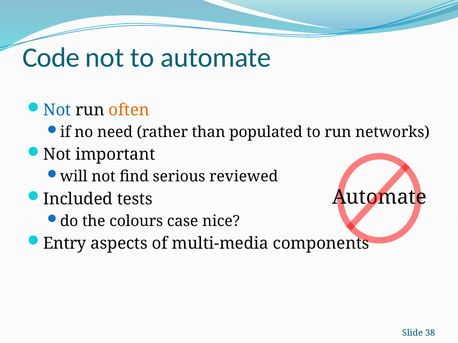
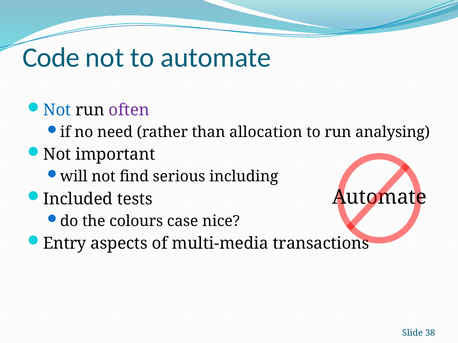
often colour: orange -> purple (129, 110)
populated: populated -> allocation (266, 132)
networks: networks -> analysing (393, 132)
reviewed: reviewed -> including (244, 177)
components: components -> transactions (321, 244)
